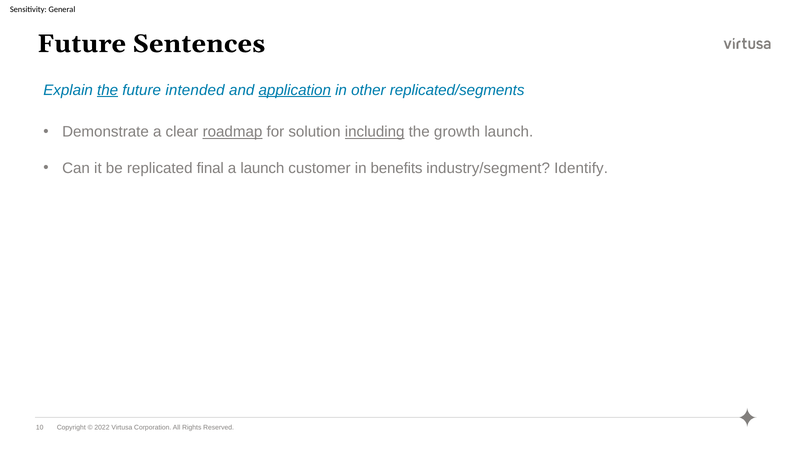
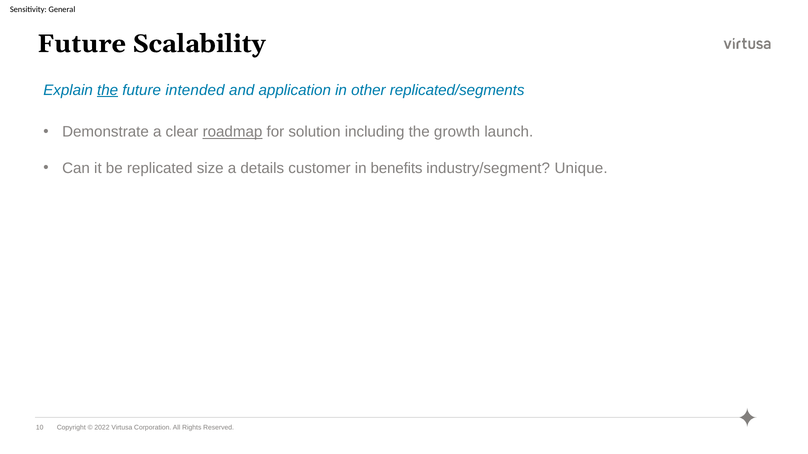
Sentences: Sentences -> Scalability (199, 44)
application underline: present -> none (295, 90)
including underline: present -> none (375, 132)
final: final -> size (210, 168)
a launch: launch -> details (262, 168)
Identify: Identify -> Unique (581, 168)
